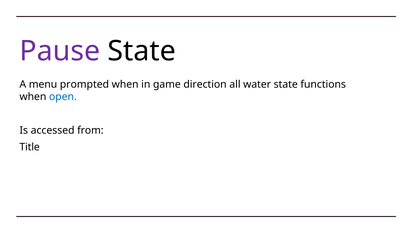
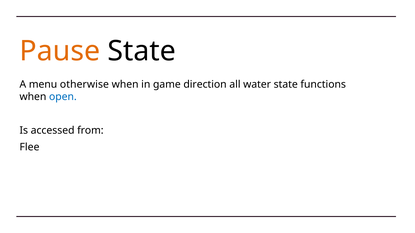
Pause colour: purple -> orange (60, 51)
prompted: prompted -> otherwise (84, 85)
Title: Title -> Flee (30, 147)
